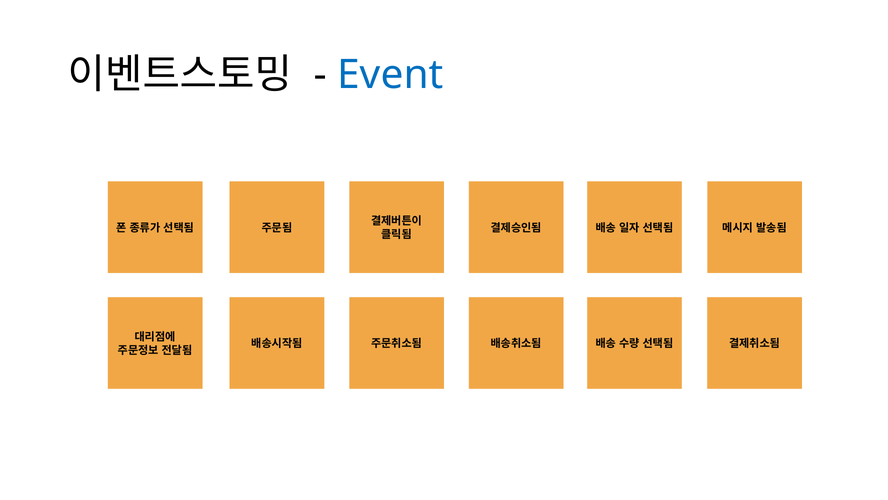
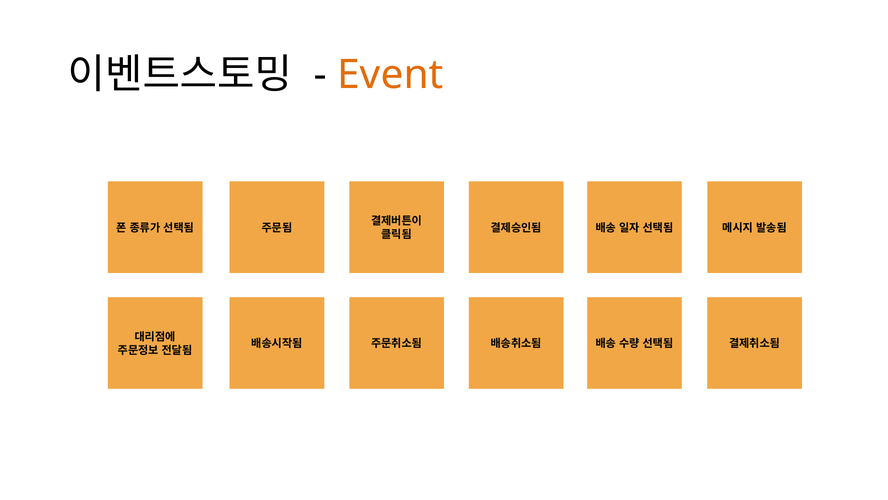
Event colour: blue -> orange (390, 75)
